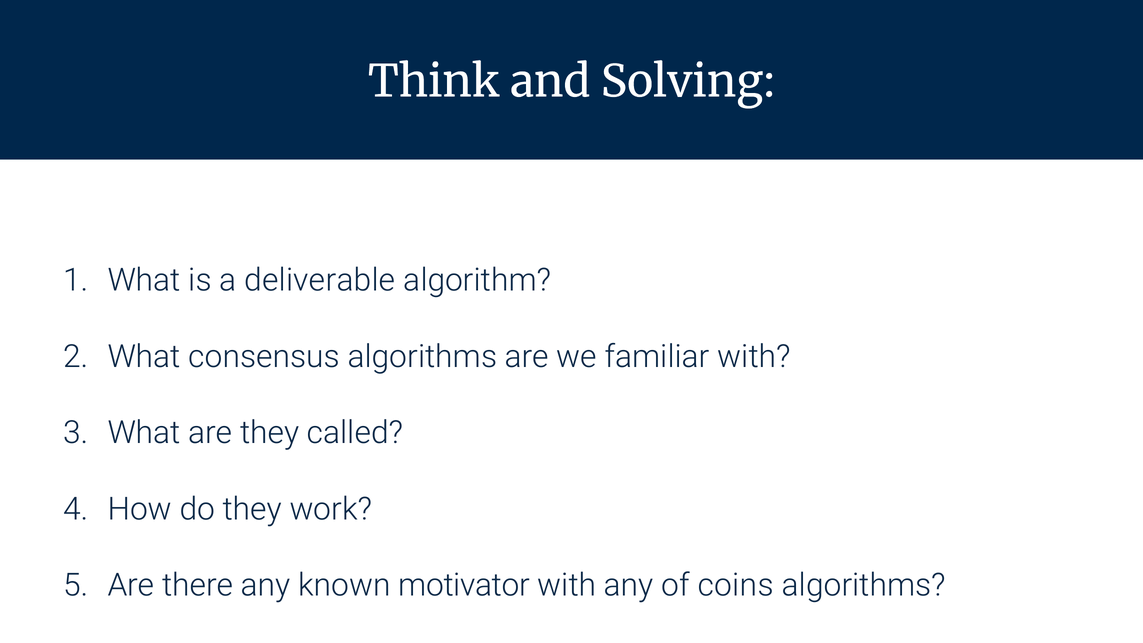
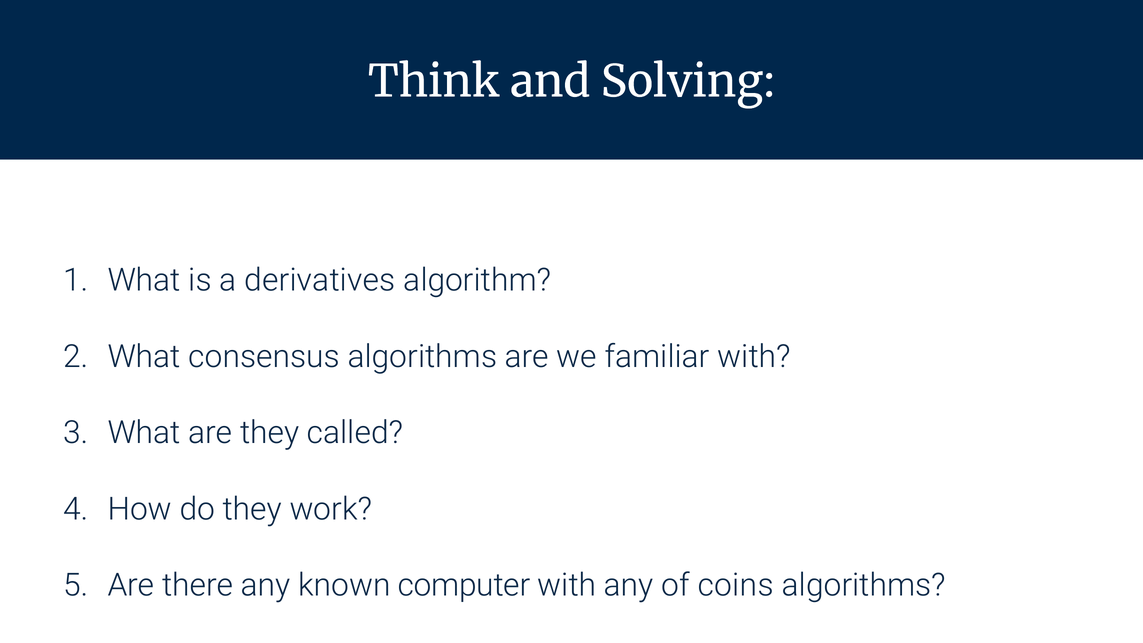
deliverable: deliverable -> derivatives (320, 280)
motivator: motivator -> computer (464, 585)
